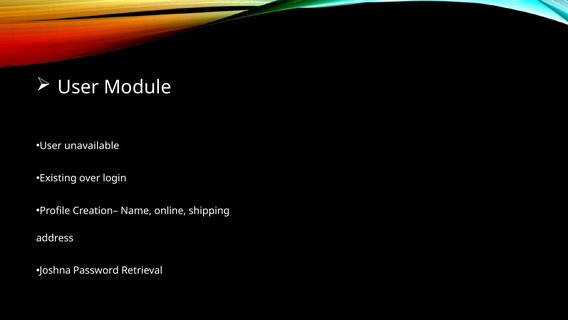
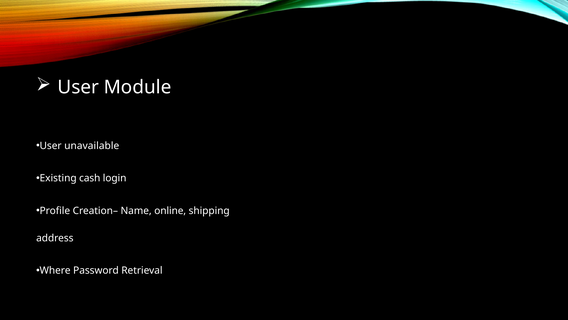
over: over -> cash (90, 178)
Joshna: Joshna -> Where (55, 270)
